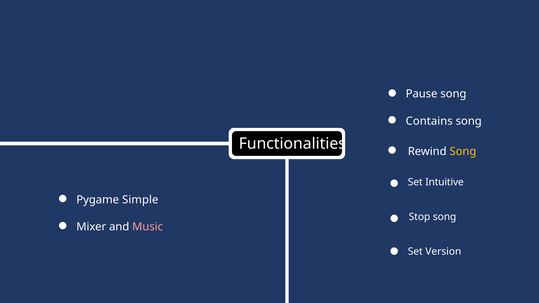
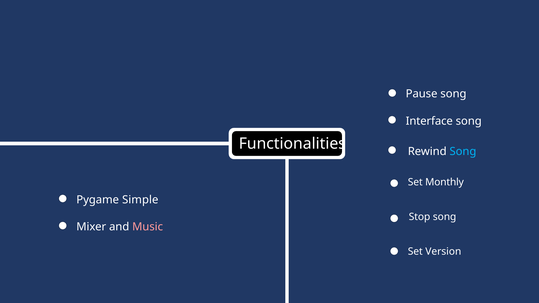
Contains: Contains -> Interface (429, 121)
Song colour: yellow -> light blue (463, 152)
Intuitive: Intuitive -> Monthly (445, 182)
